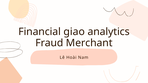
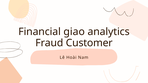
Merchant: Merchant -> Customer (89, 43)
